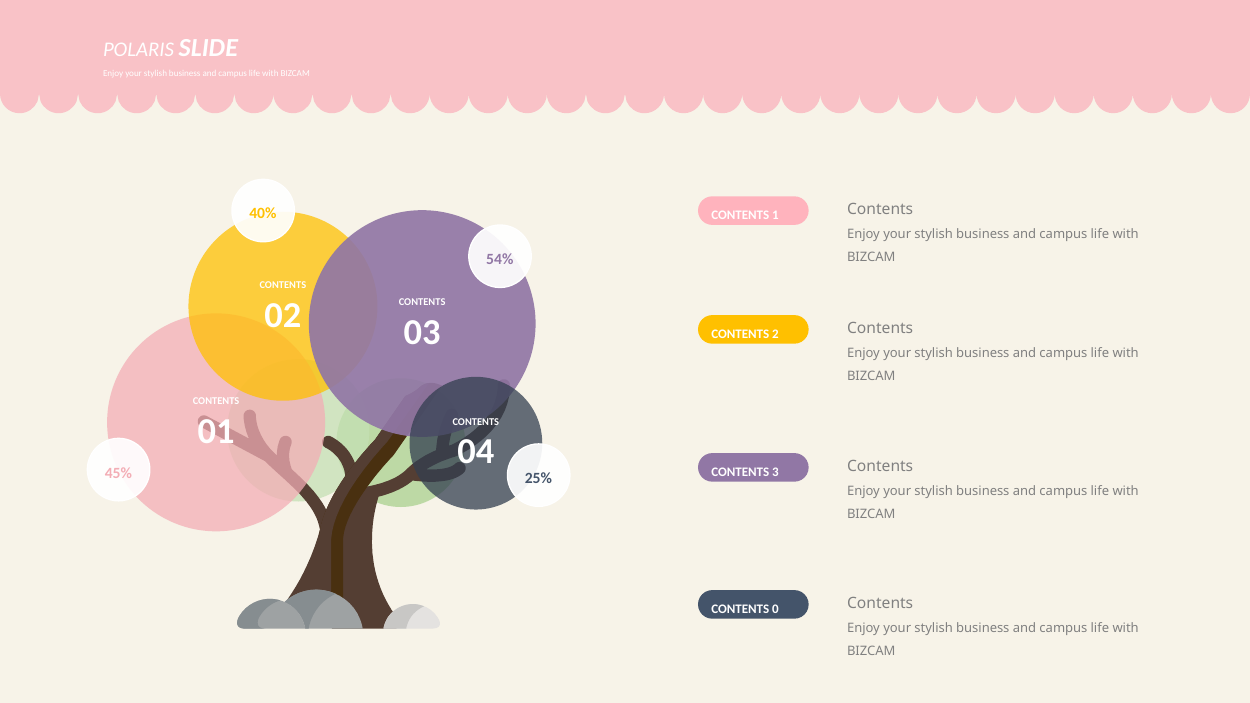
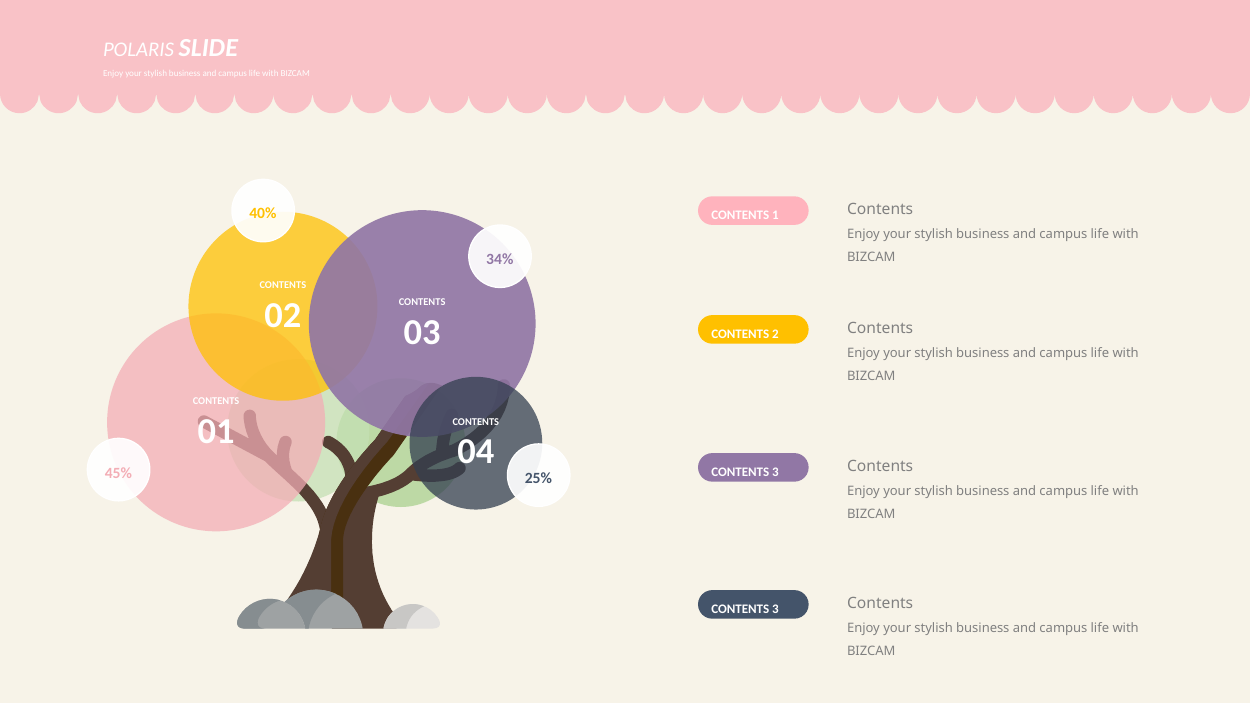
54%: 54% -> 34% (500, 260)
0: 0 -> 3 (775, 609)
